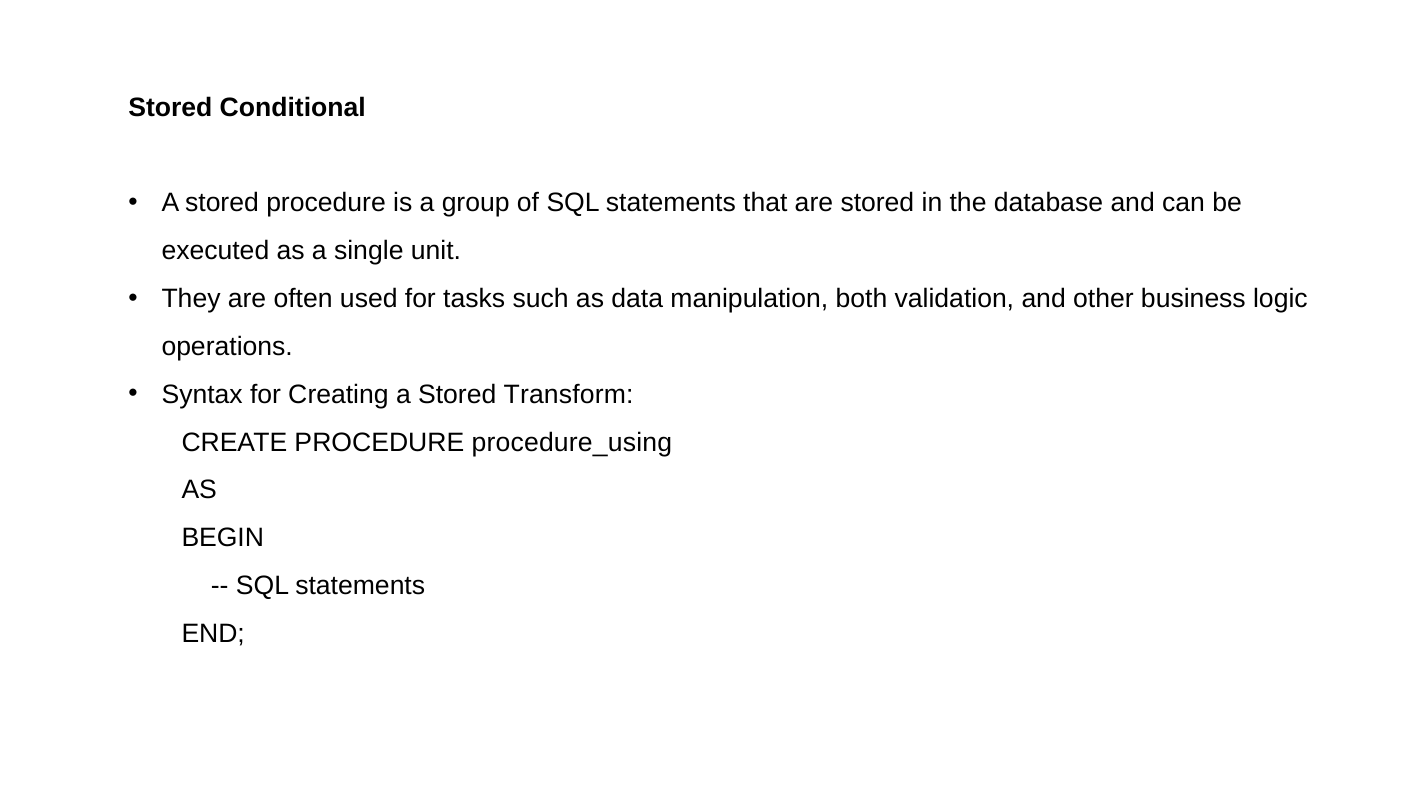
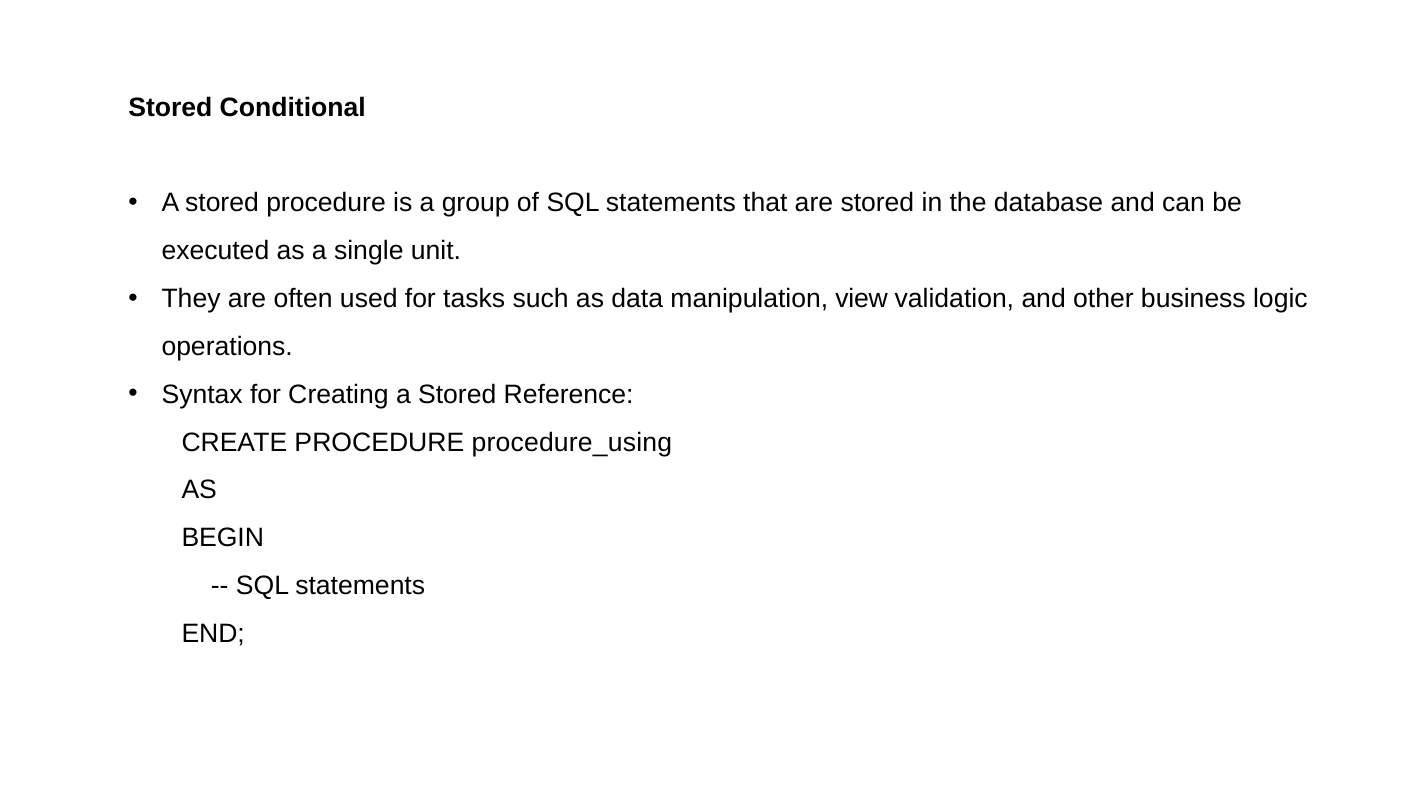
both: both -> view (862, 299)
Transform: Transform -> Reference (569, 394)
